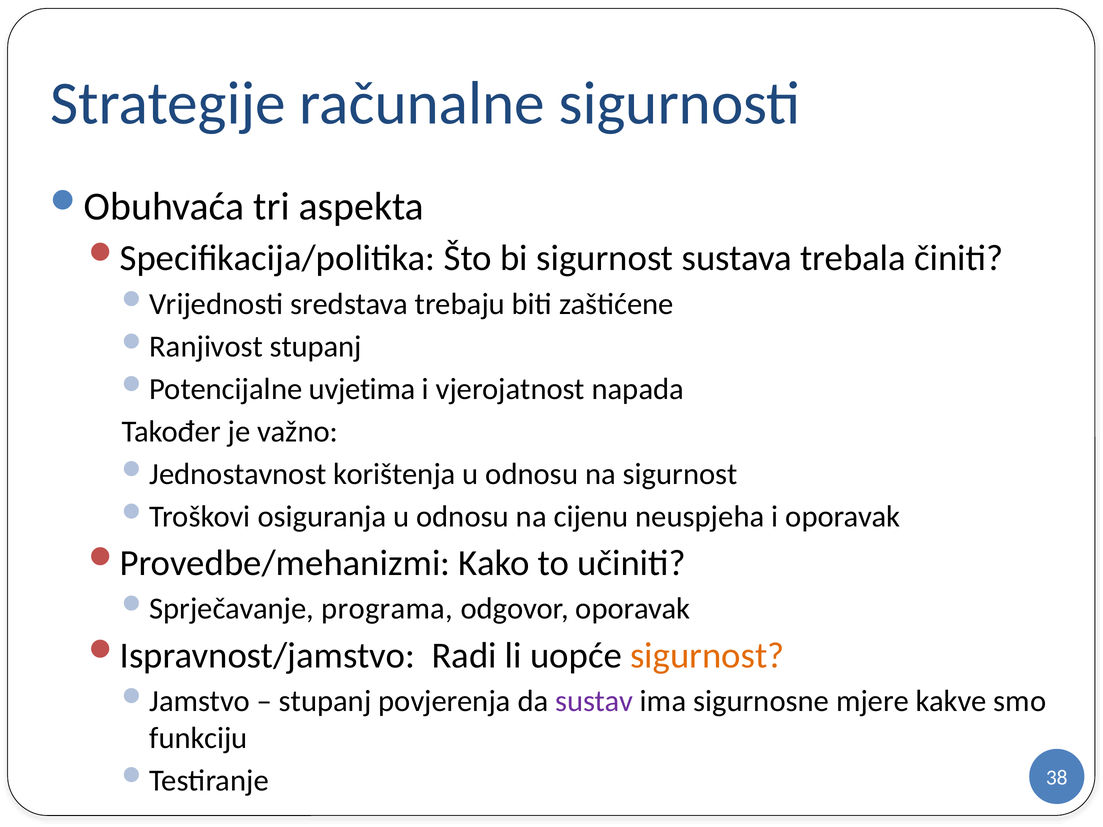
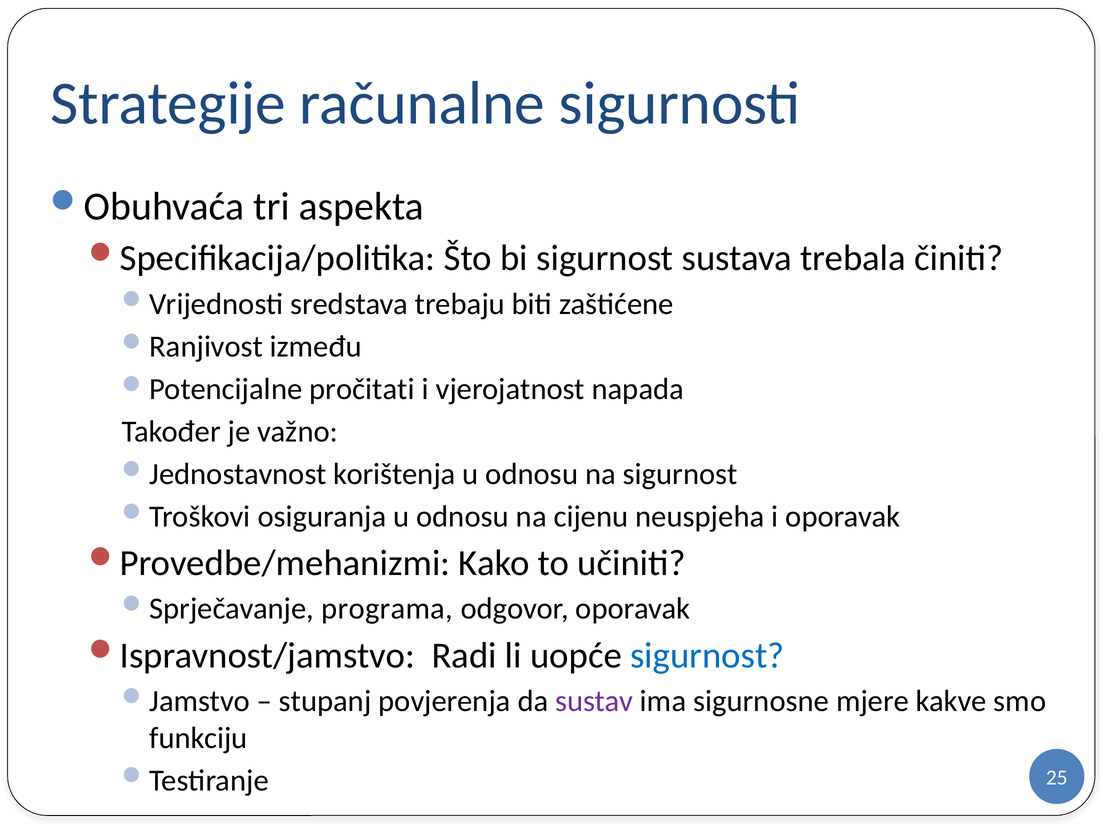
stupanj: stupanj -> između (316, 347)
uvjetima: uvjetima -> pročitati (362, 389)
sigurnost colour: orange -> blue (707, 656)
38: 38 -> 25 (1057, 778)
